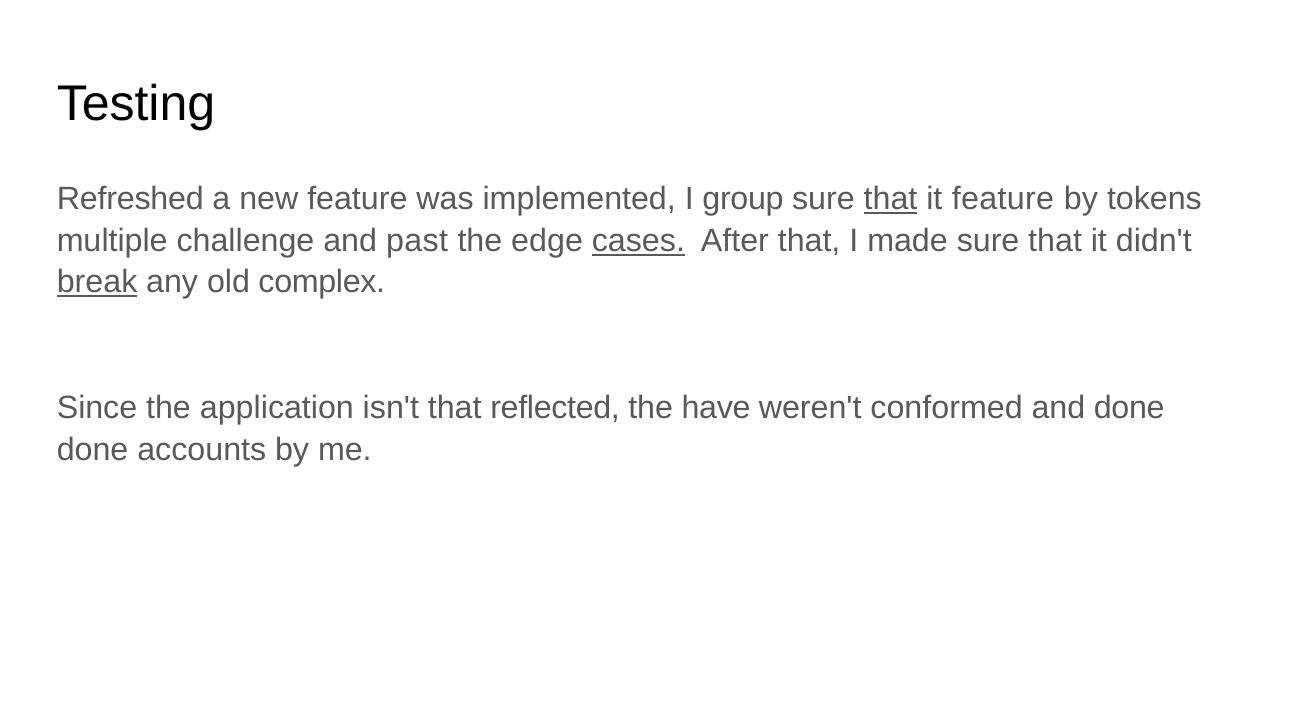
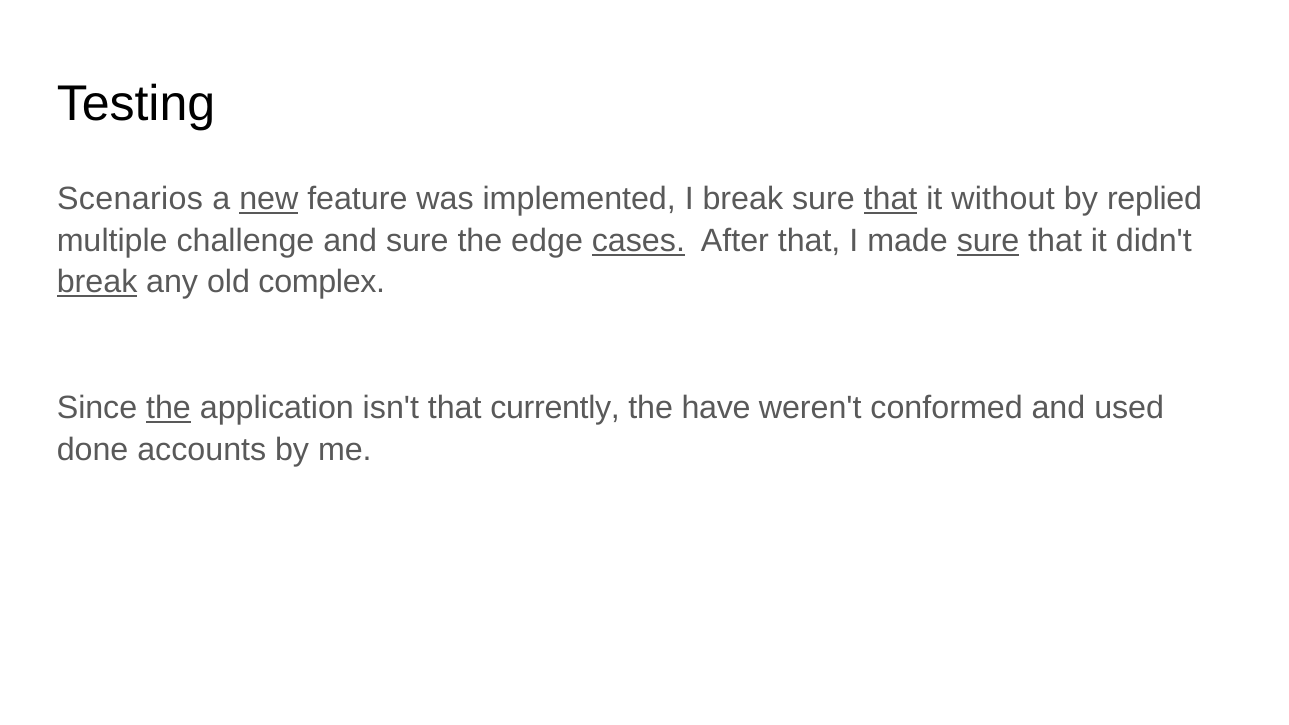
Refreshed: Refreshed -> Scenarios (130, 199)
new underline: none -> present (269, 199)
I group: group -> break (743, 199)
it feature: feature -> without (1003, 199)
tokens: tokens -> replied (1155, 199)
and past: past -> sure (417, 241)
sure underline: none -> present (988, 241)
the underline: none -> present (169, 408)
reflected: reflected -> currently (555, 408)
and done: done -> used (1129, 408)
